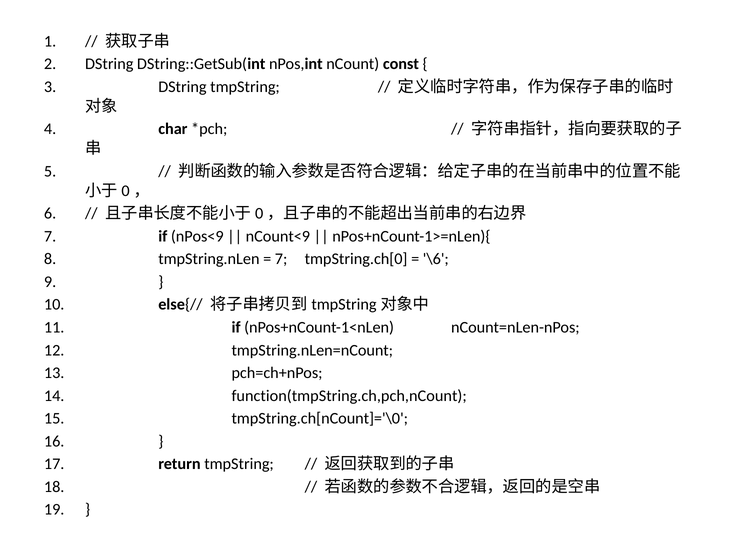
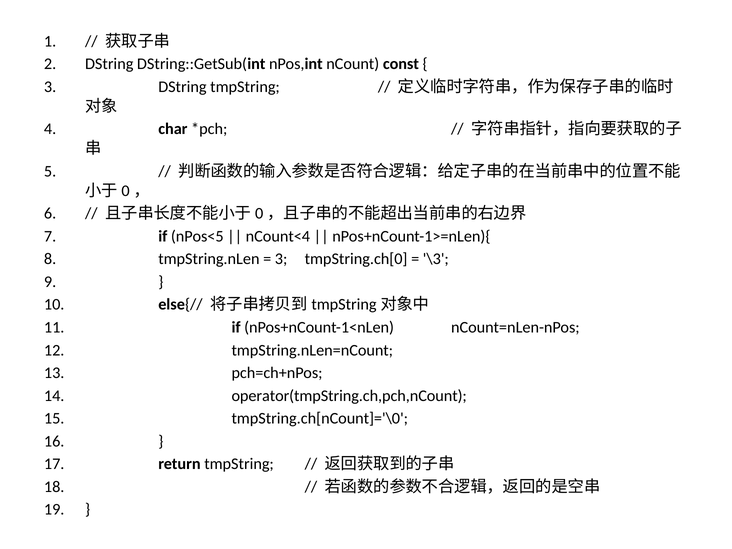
nPos<9: nPos<9 -> nPos<5 (197, 236)
nCount<9: nCount<9 -> nCount<4 (278, 236)
7: 7 -> 3 (281, 259)
\6: \6 -> \3 (436, 259)
function(tmpString.ch,pch,nCount: function(tmpString.ch,pch,nCount -> operator(tmpString.ch,pch,nCount (349, 396)
